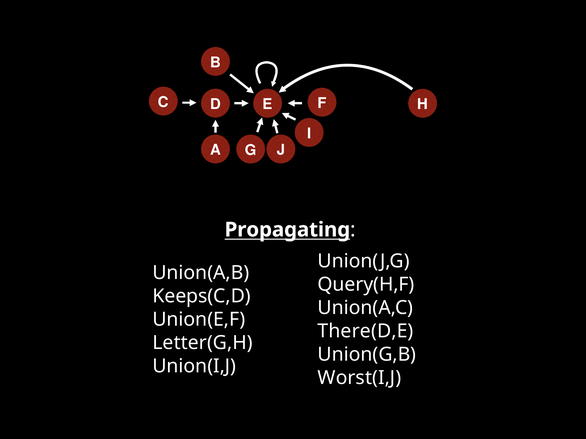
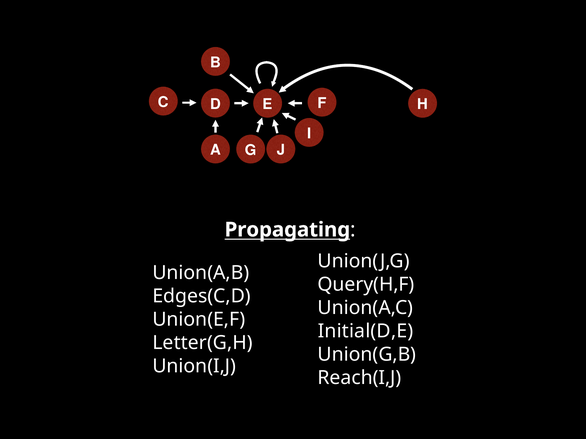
Keeps(C,D: Keeps(C,D -> Edges(C,D (202, 296)
There(D,E: There(D,E -> Initial(D,E (365, 332)
Worst(I,J: Worst(I,J -> Reach(I,J (359, 378)
